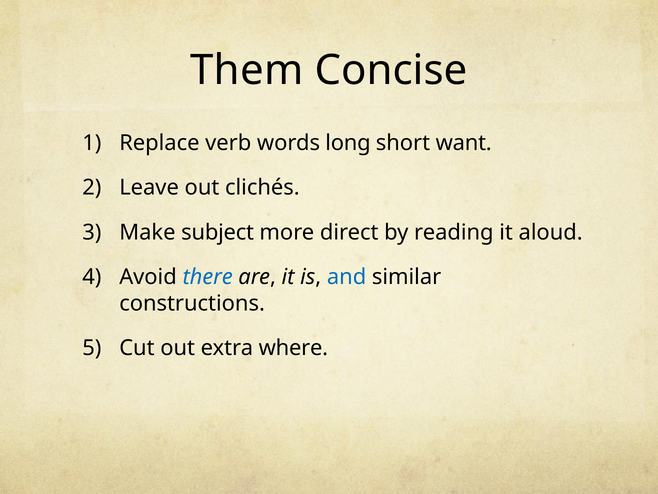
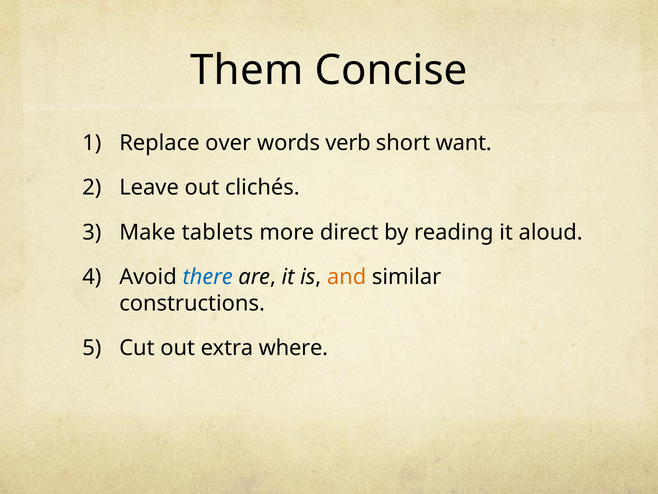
verb: verb -> over (228, 143)
long: long -> verb (348, 143)
subject: subject -> tablets (217, 232)
and colour: blue -> orange (347, 277)
